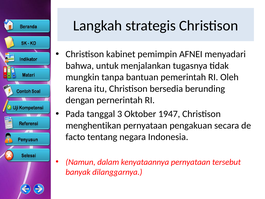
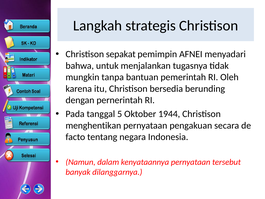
kabinet: kabinet -> sepakat (121, 54)
3: 3 -> 5 (120, 114)
1947: 1947 -> 1944 (169, 114)
